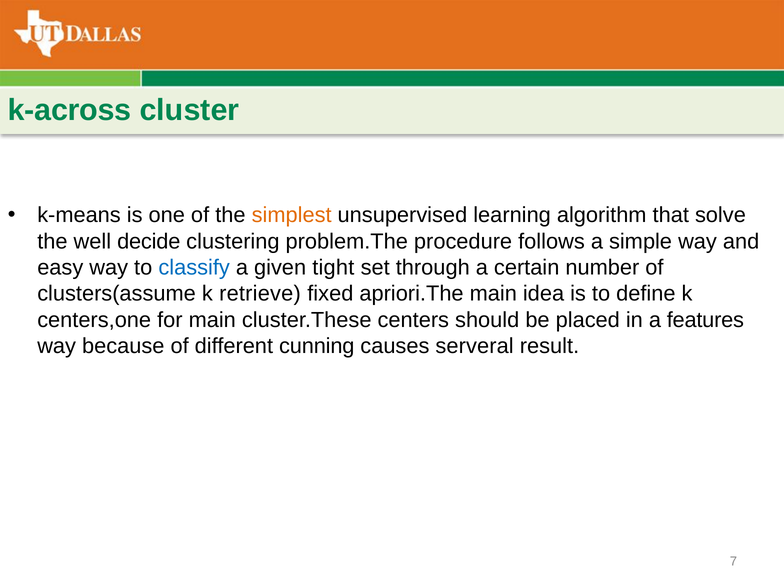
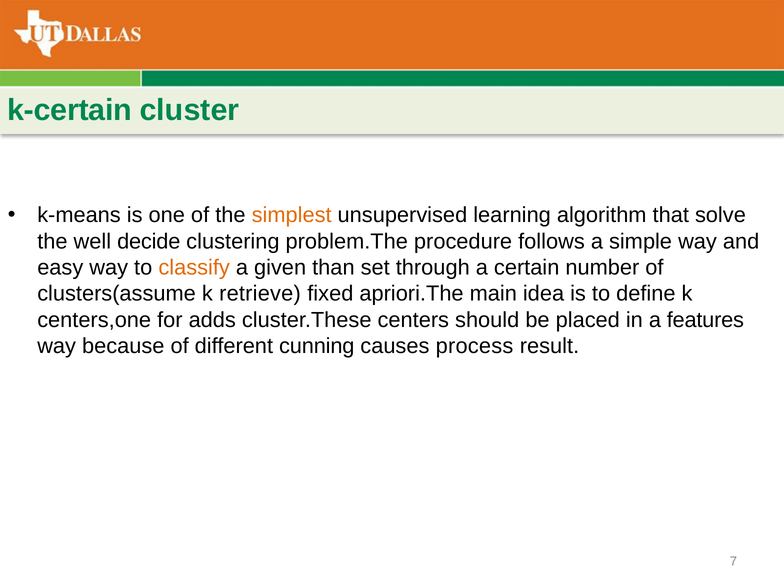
k-across: k-across -> k-certain (70, 110)
classify colour: blue -> orange (194, 267)
tight: tight -> than (333, 267)
for main: main -> adds (212, 320)
serveral: serveral -> process (475, 346)
